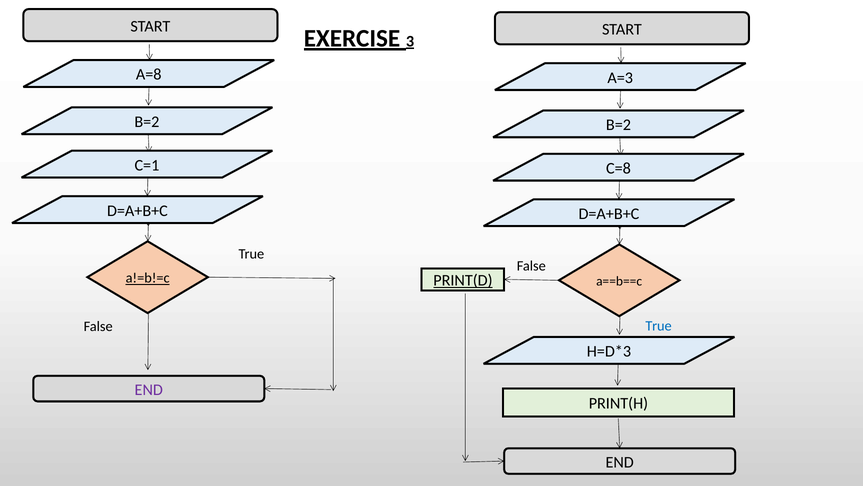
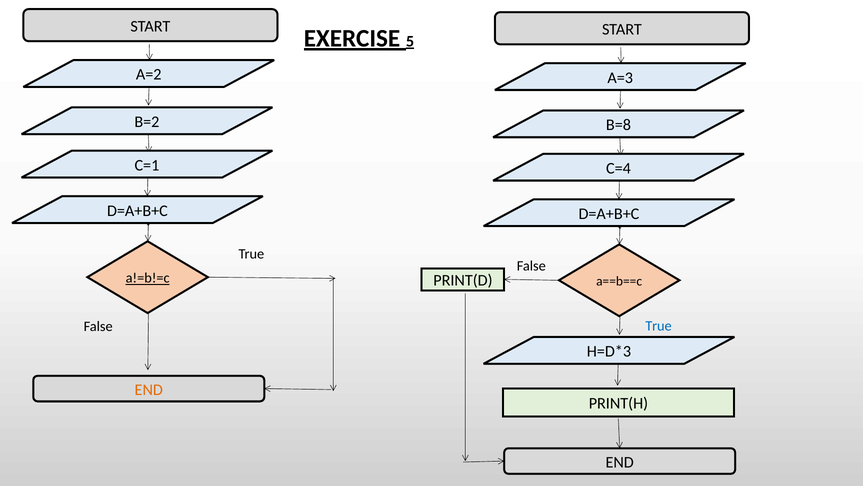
3: 3 -> 5 (410, 41)
A=8: A=8 -> A=2 (149, 75)
B=2: B=2 -> B=8 (618, 125)
C=8: C=8 -> C=4 (618, 168)
PRINT(D underline: present -> none (463, 280)
END colour: purple -> orange (149, 389)
